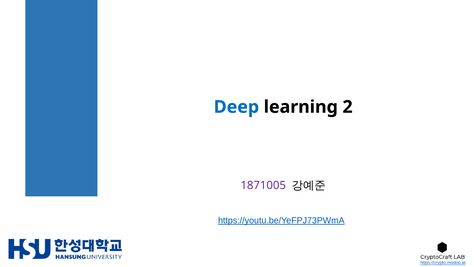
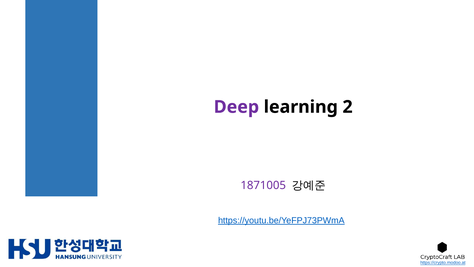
Deep colour: blue -> purple (236, 107)
